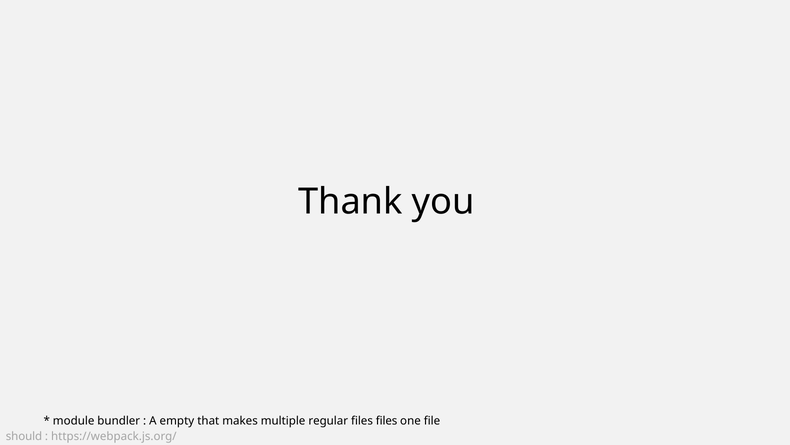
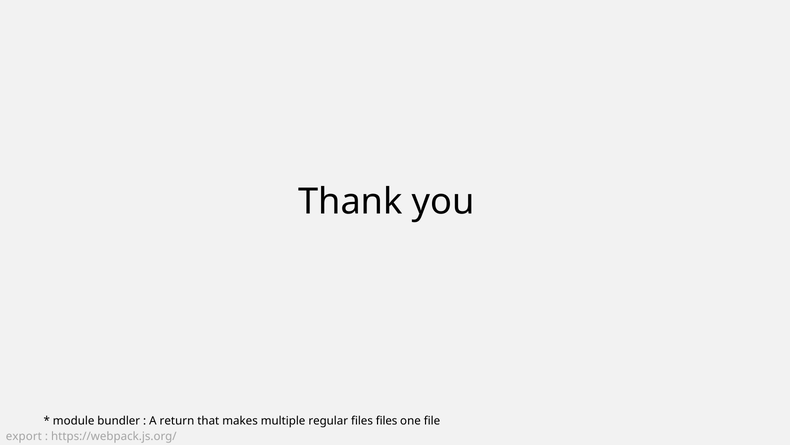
empty: empty -> return (177, 420)
should: should -> export (24, 436)
